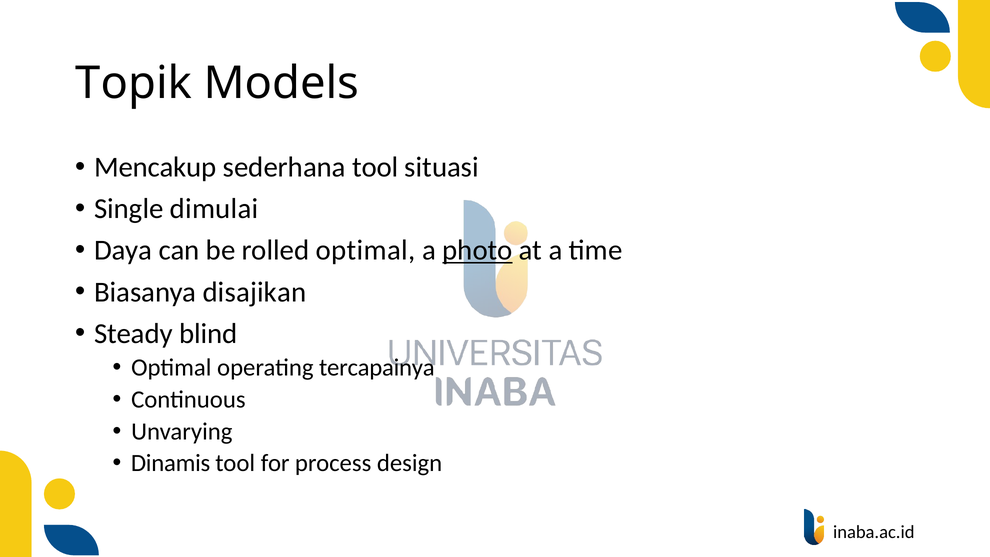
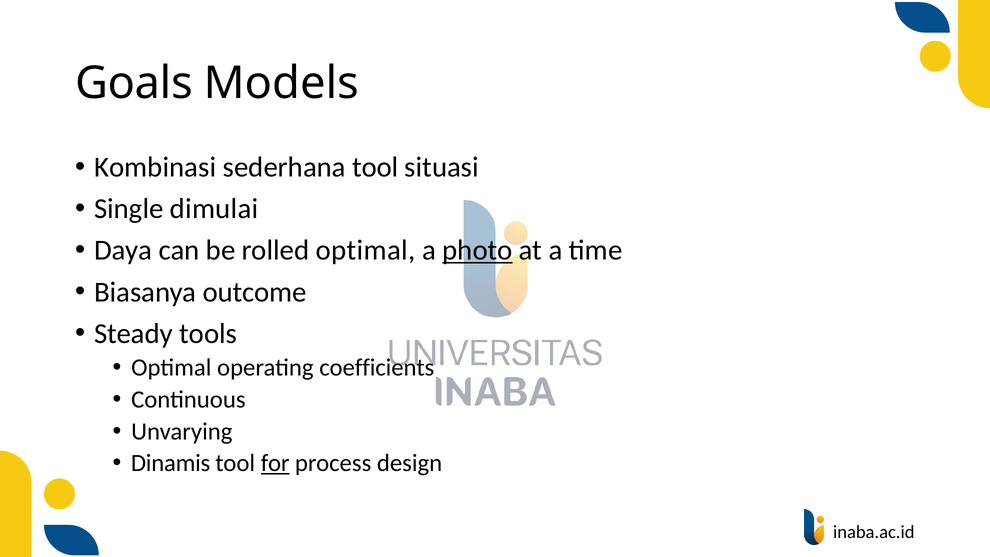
Topik: Topik -> Goals (134, 83)
Mencakup: Mencakup -> Kombinasi (155, 167)
disajikan: disajikan -> outcome (255, 292)
blind: blind -> tools (208, 333)
tercapainya: tercapainya -> coefficients (377, 368)
for underline: none -> present (275, 463)
